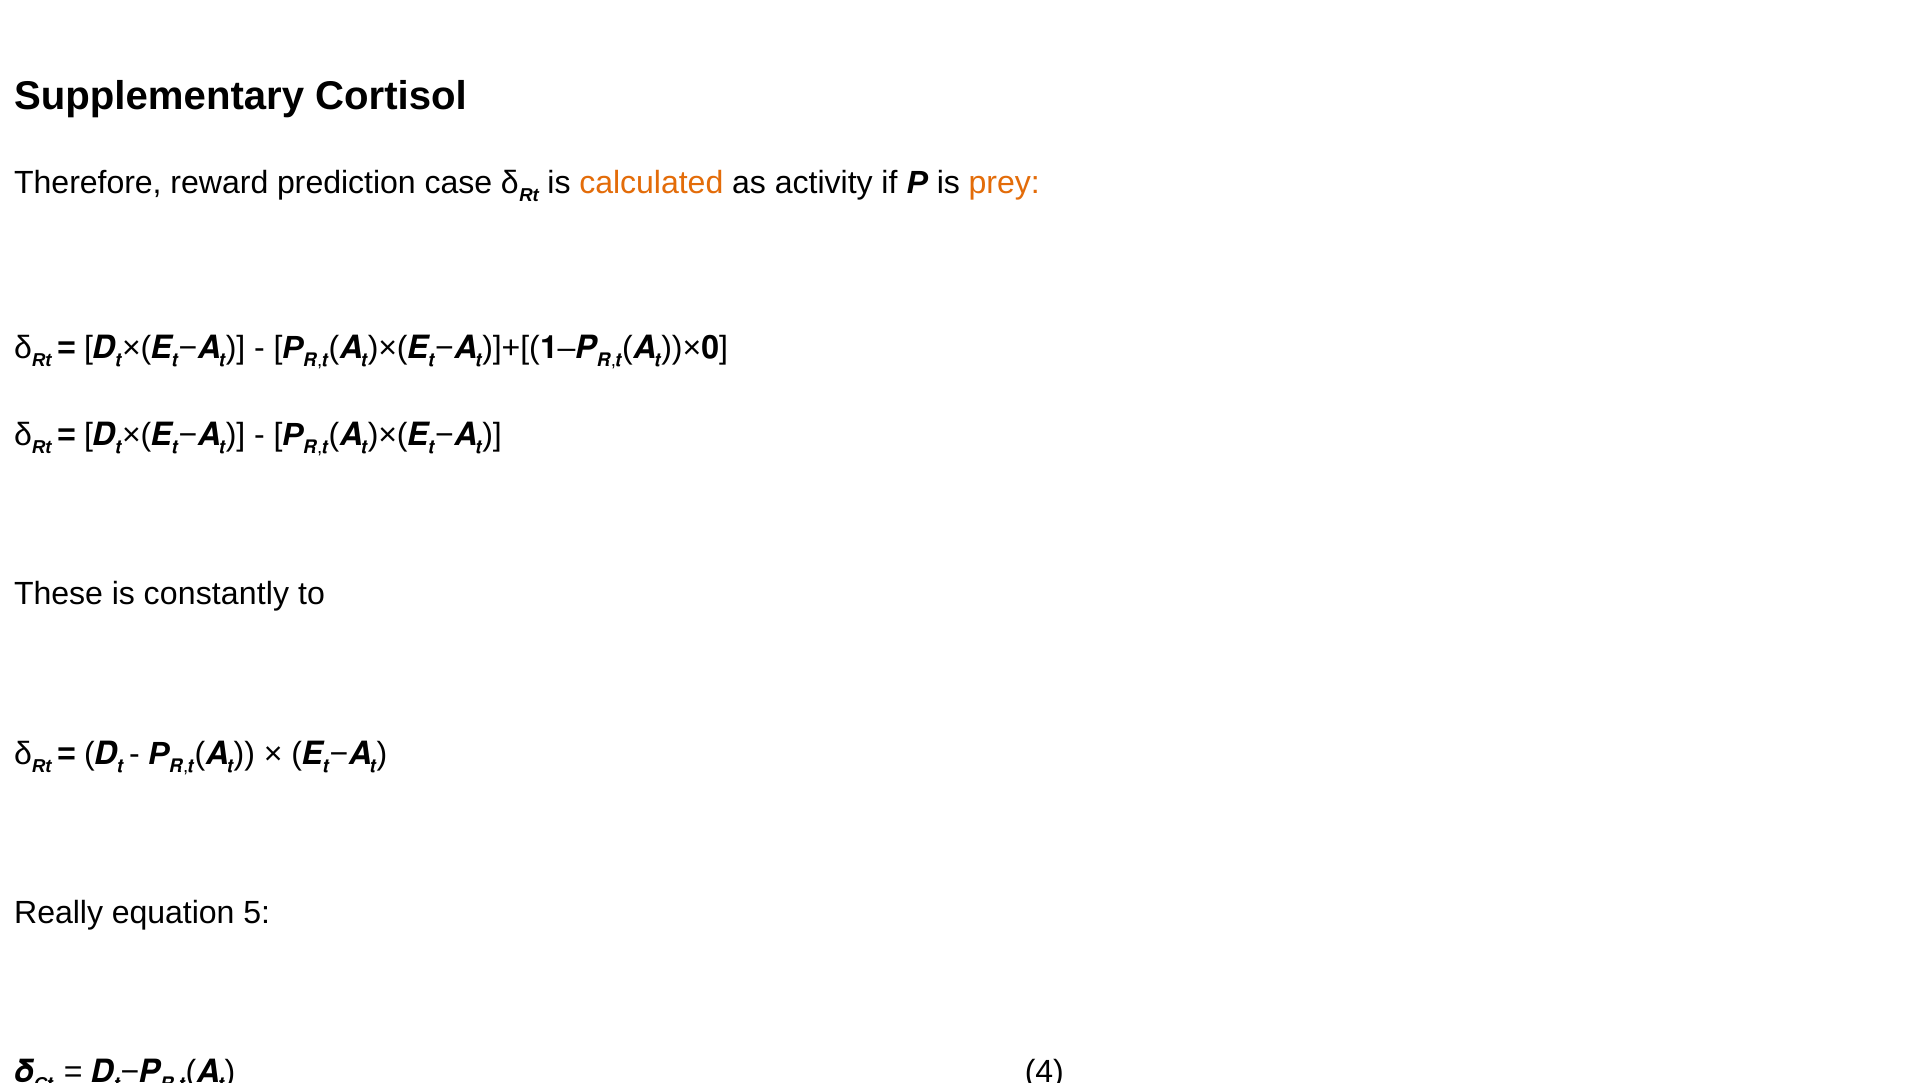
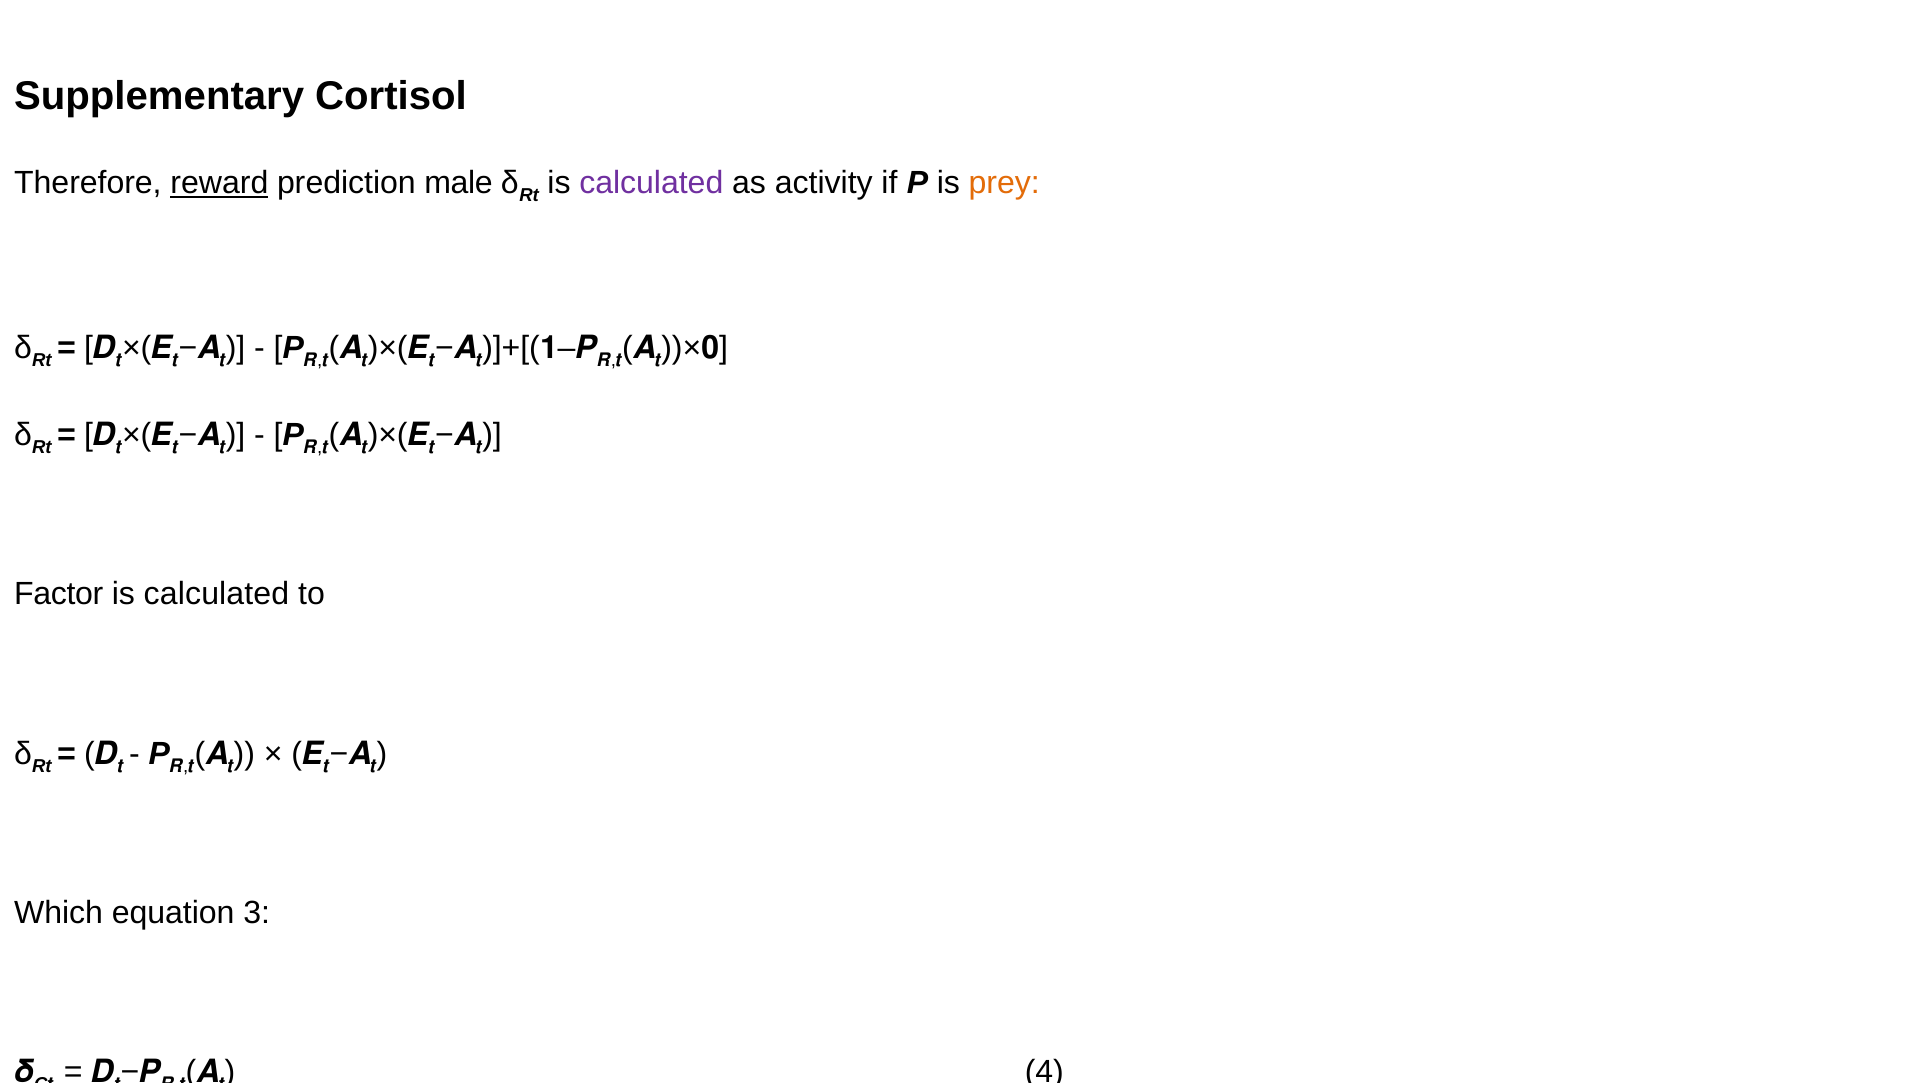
reward underline: none -> present (219, 183)
case: case -> male (459, 183)
calculated colour: orange -> purple (651, 183)
These: These -> Factor (59, 594)
constantly: constantly -> calculated (216, 594)
Really: Really -> Which (59, 913)
5: 5 -> 3 (257, 913)
